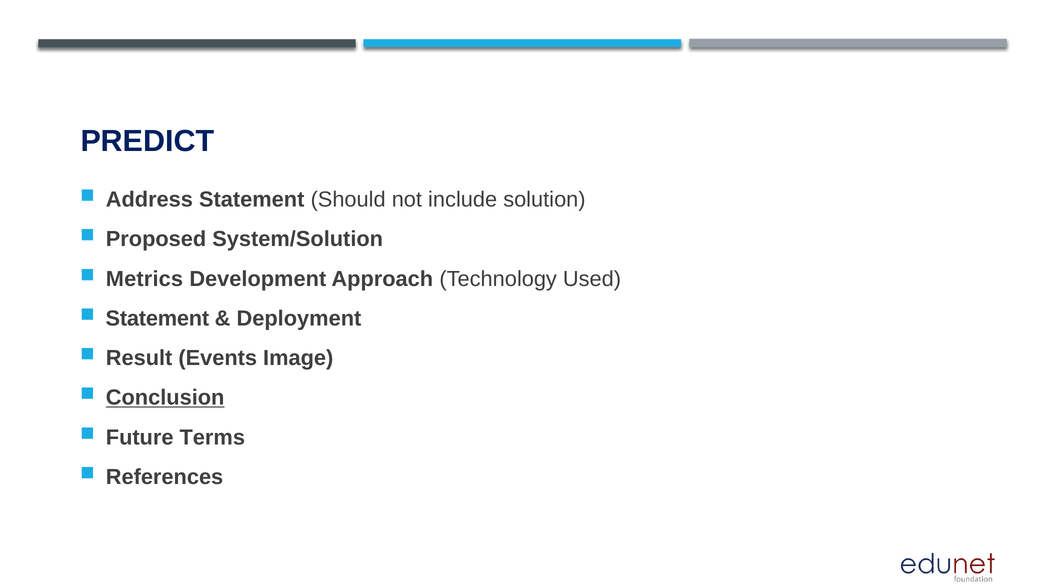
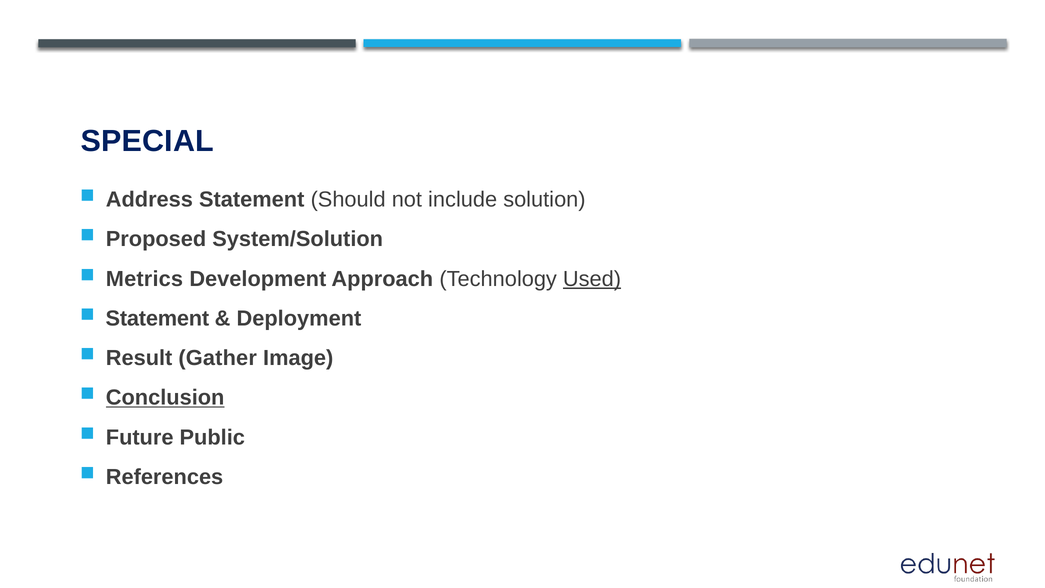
PREDICT: PREDICT -> SPECIAL (147, 141)
Used underline: none -> present (592, 279)
Events: Events -> Gather (218, 358)
Terms: Terms -> Public (212, 437)
